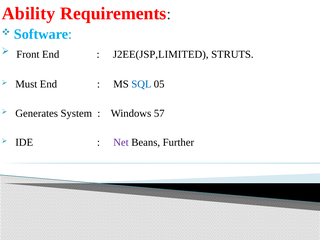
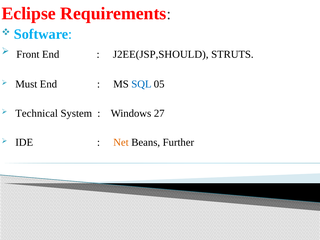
Ability: Ability -> Eclipse (29, 13)
J2EE(JSP,LIMITED: J2EE(JSP,LIMITED -> J2EE(JSP,SHOULD (161, 54)
Generates: Generates -> Technical (37, 113)
57: 57 -> 27 (159, 113)
Net colour: purple -> orange (121, 142)
